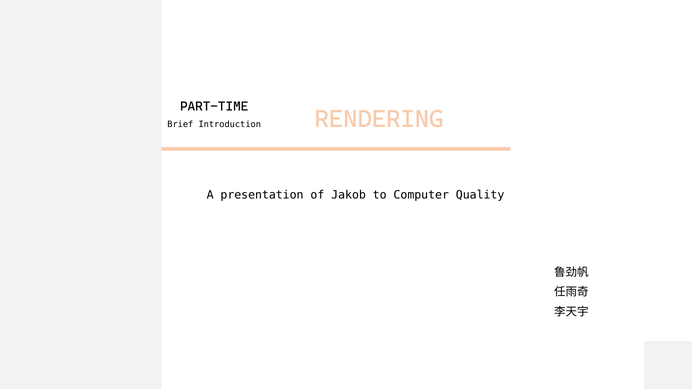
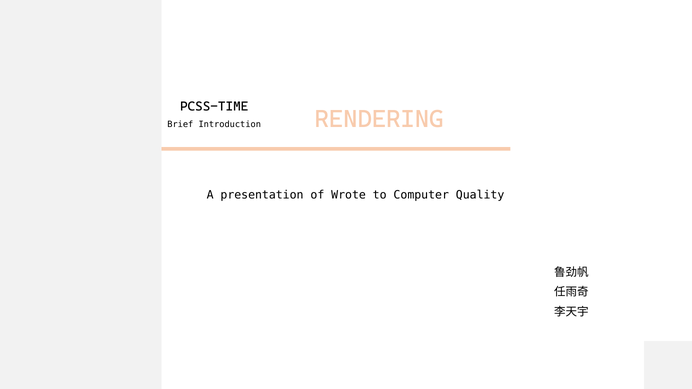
PART-TIME: PART-TIME -> PCSS-TIME (214, 106)
Jakob: Jakob -> Wrote (349, 195)
